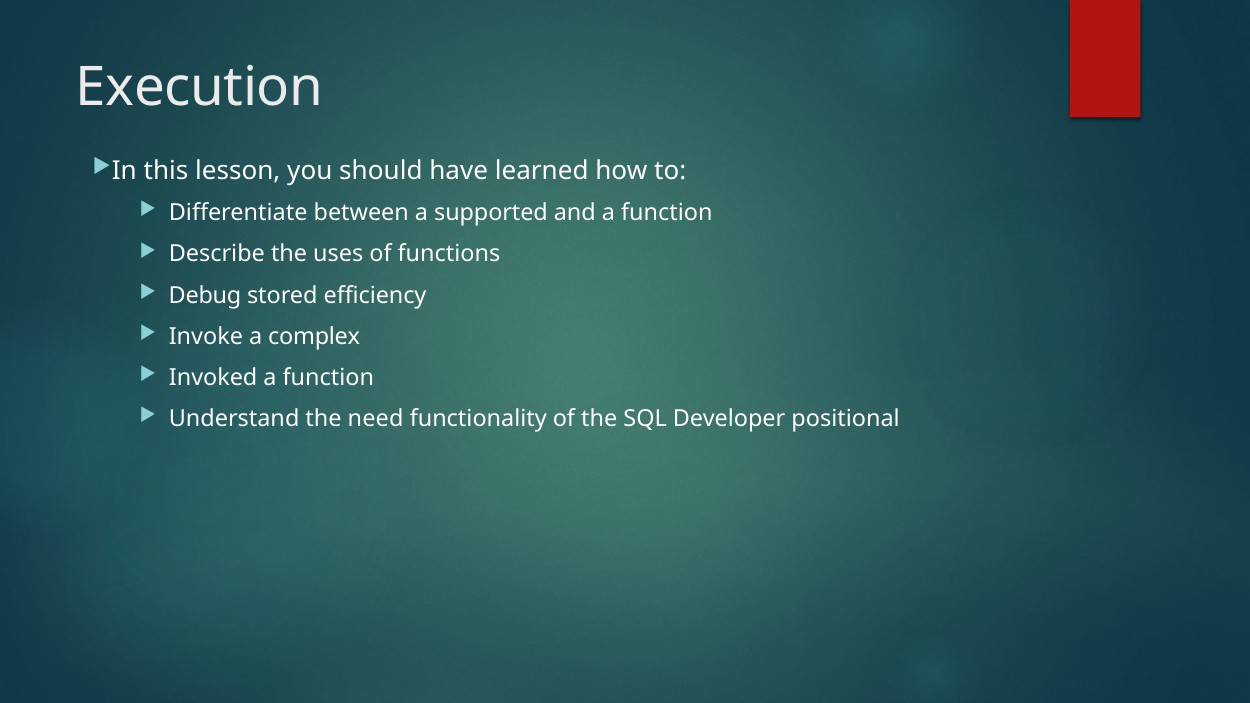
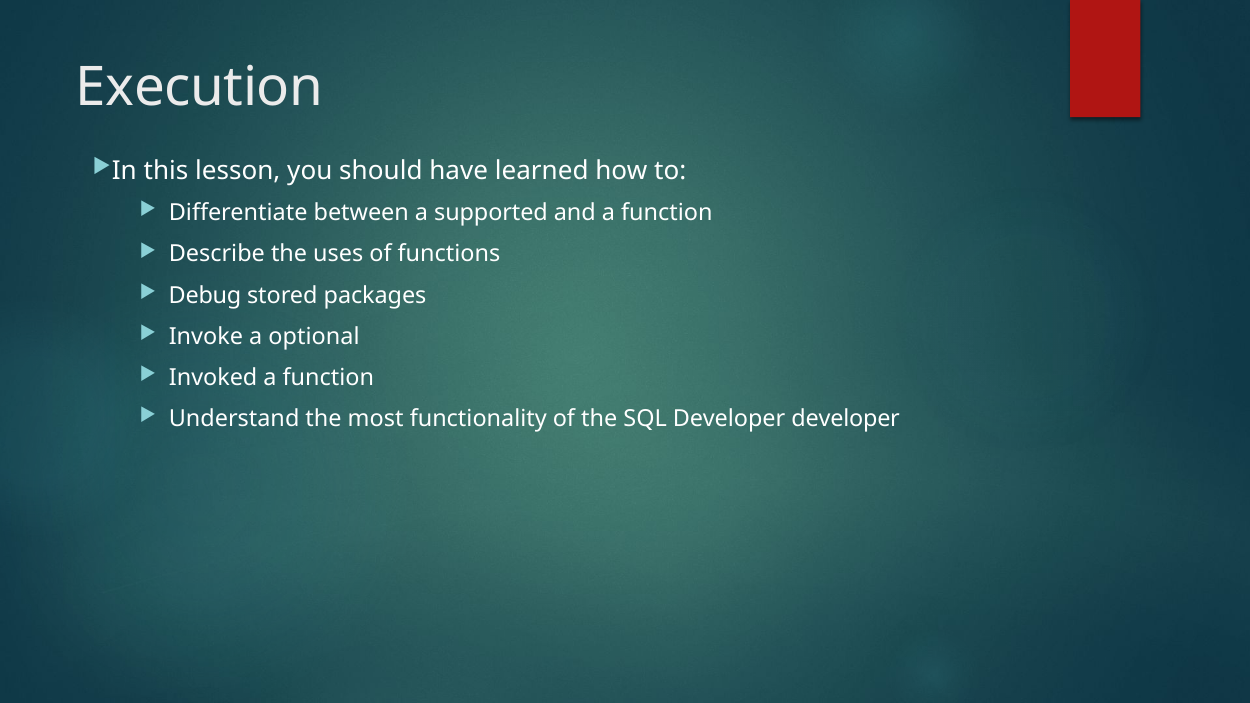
efficiency: efficiency -> packages (375, 295)
complex: complex -> optional (314, 337)
need: need -> most (376, 419)
Developer positional: positional -> developer (846, 419)
